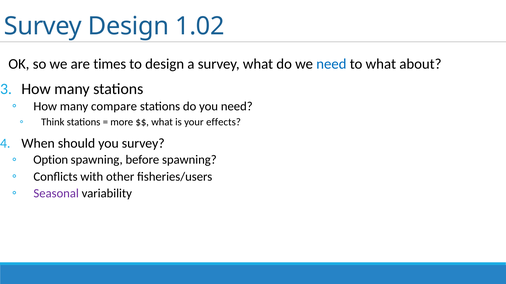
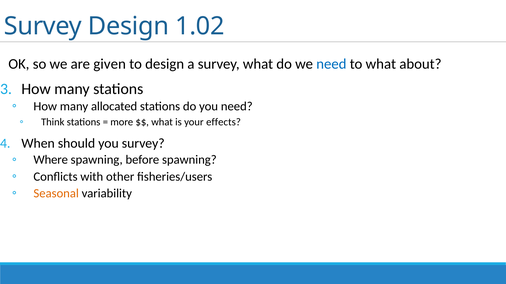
times: times -> given (110, 64)
compare: compare -> allocated (114, 107)
Option: Option -> Where (51, 160)
Seasonal colour: purple -> orange (56, 194)
